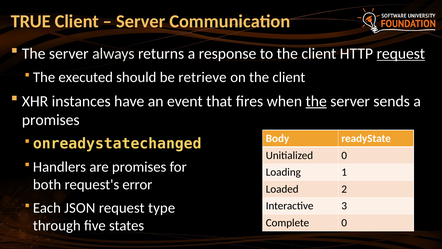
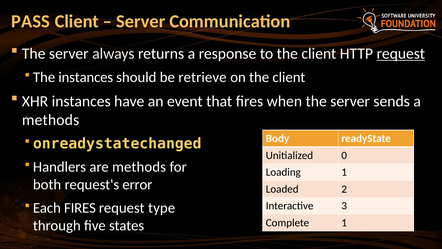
TRUE: TRUE -> PASS (31, 21)
The executed: executed -> instances (86, 77)
the underline: present -> none (316, 101)
promises: promises -> methods (51, 120)
are promises: promises -> methods (139, 167)
Each JSON: JSON -> FIRES (80, 208)
Complete 0: 0 -> 1 (344, 222)
